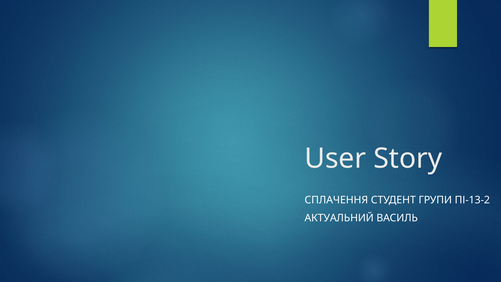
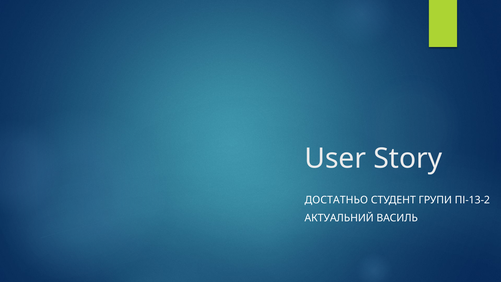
СПЛАЧЕННЯ: СПЛАЧЕННЯ -> ДОСТАТНЬО (336, 200)
